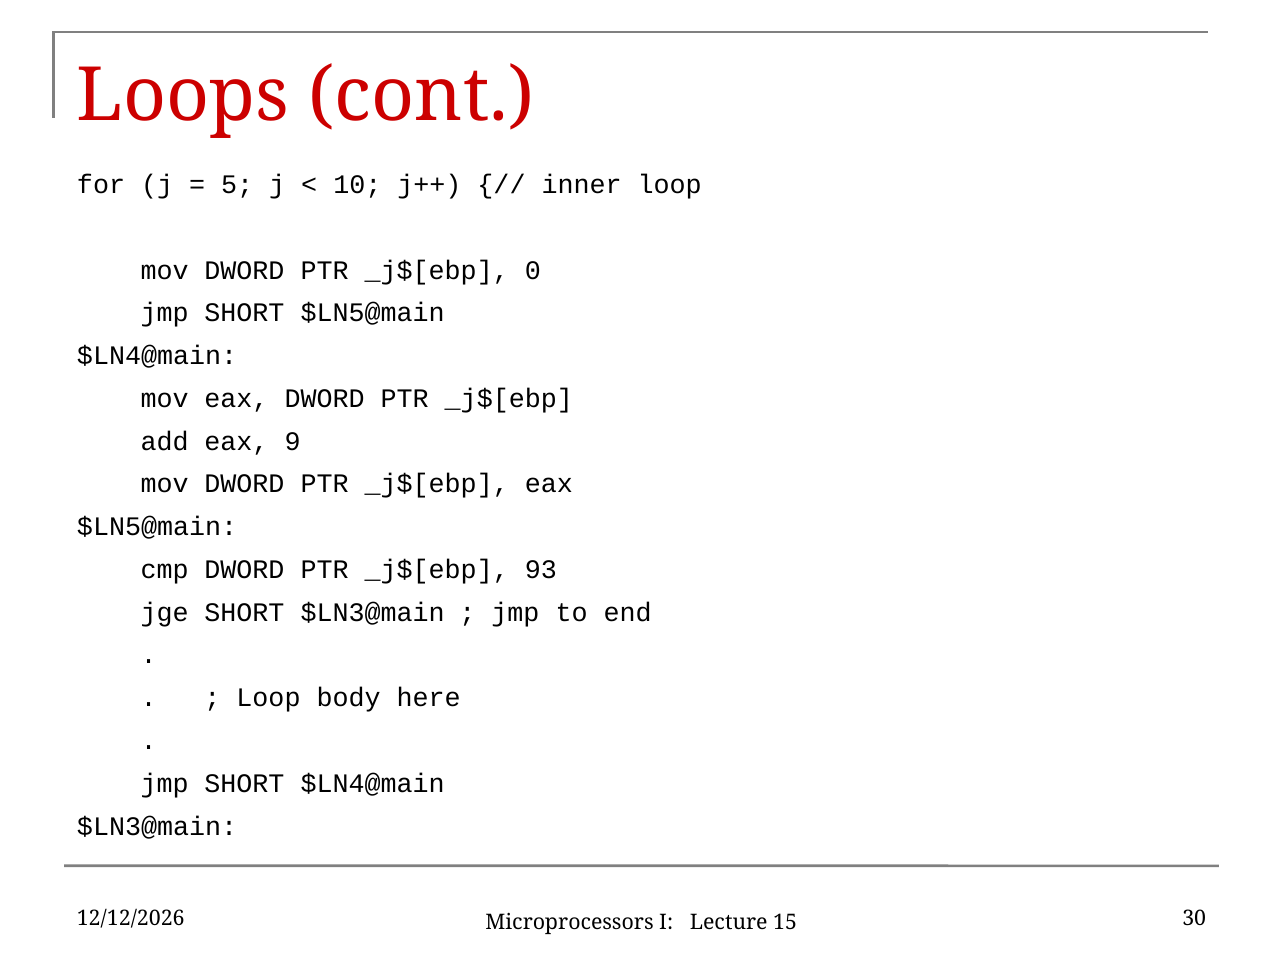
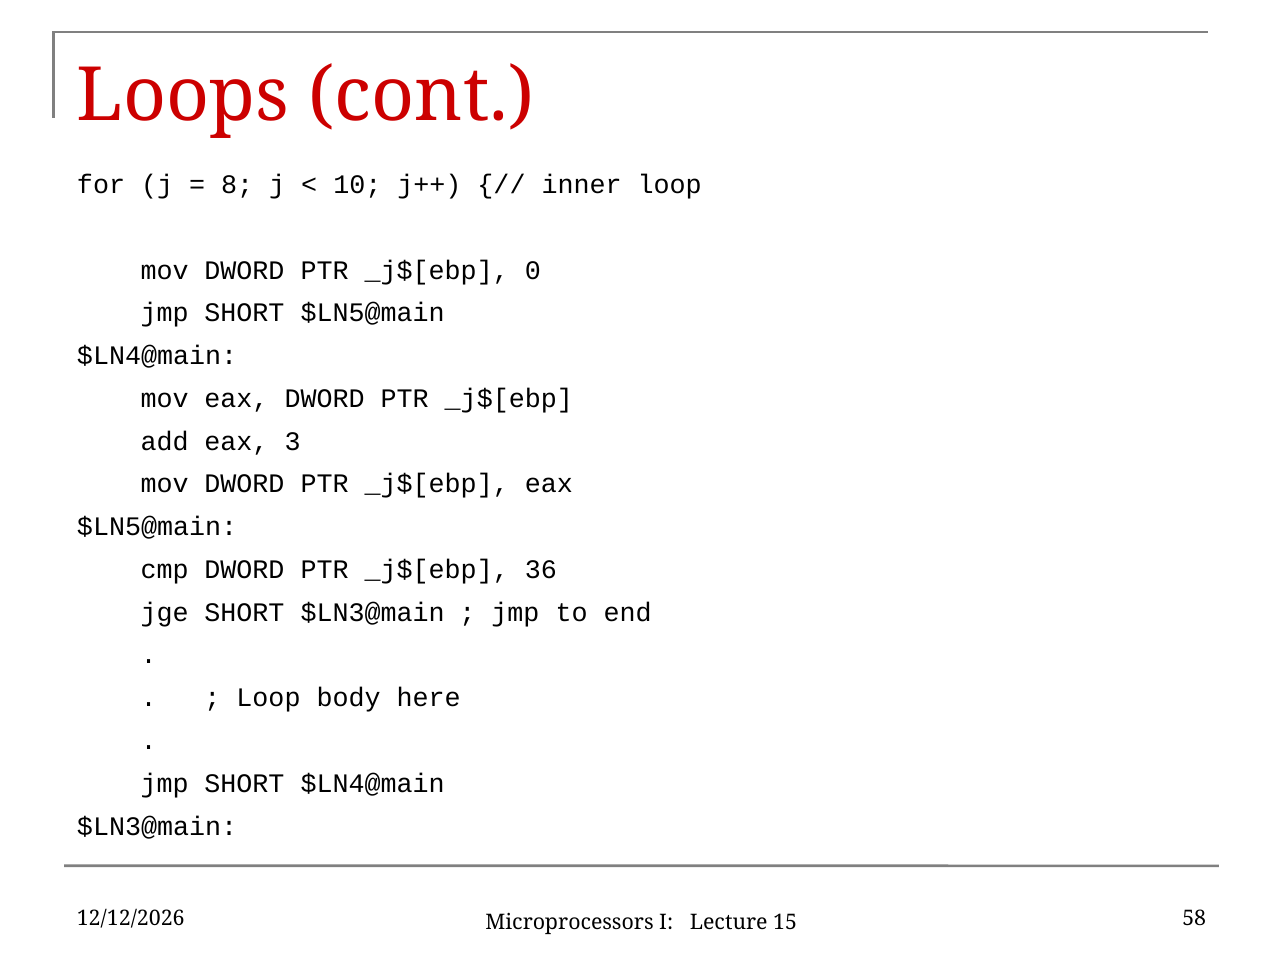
5: 5 -> 8 (237, 185)
9: 9 -> 3 (293, 441)
93: 93 -> 36 (541, 570)
30: 30 -> 58 (1194, 919)
